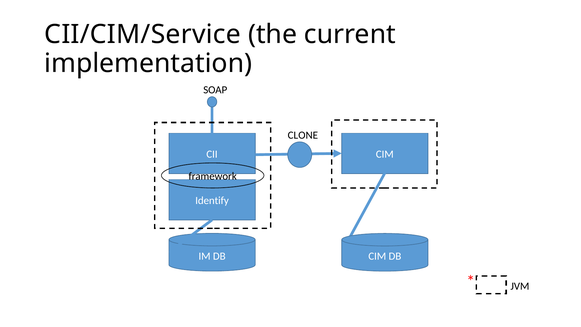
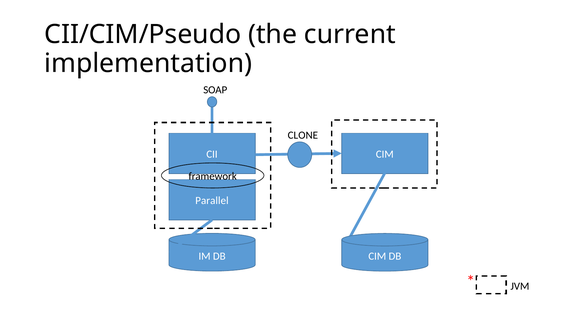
CII/CIM/Service: CII/CIM/Service -> CII/CIM/Pseudo (143, 34)
Identify: Identify -> Parallel (212, 200)
